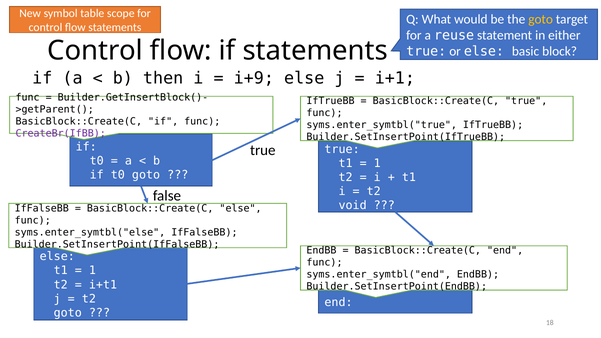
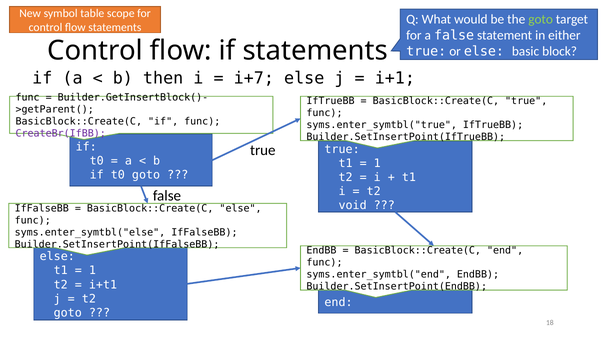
goto colour: yellow -> light green (541, 19)
a reuse: reuse -> false (454, 35)
i+9: i+9 -> i+7 (254, 78)
